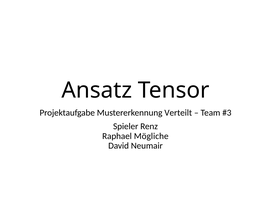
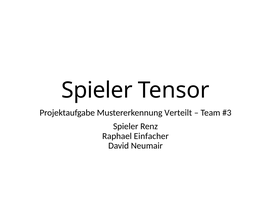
Ansatz: Ansatz -> Spieler (97, 90)
Mögliche: Mögliche -> Einfacher (151, 136)
